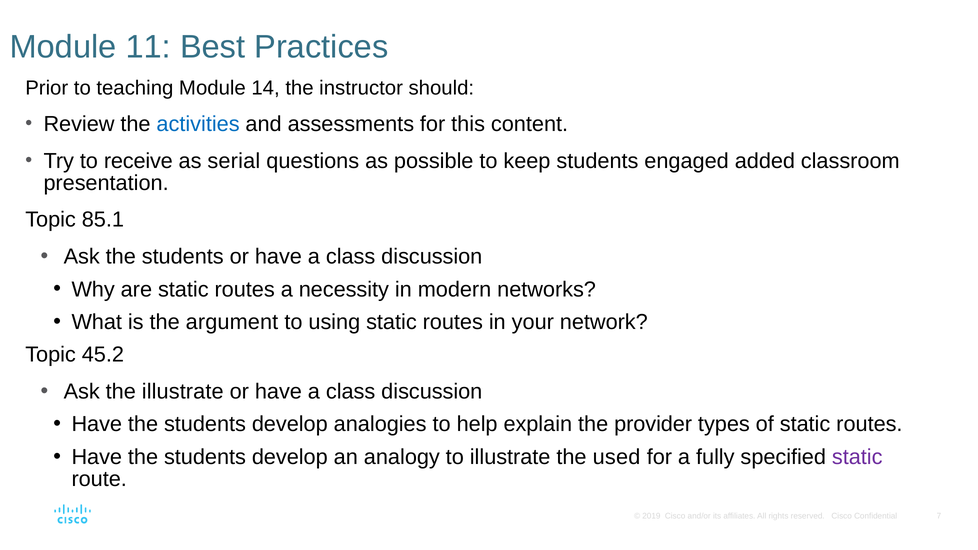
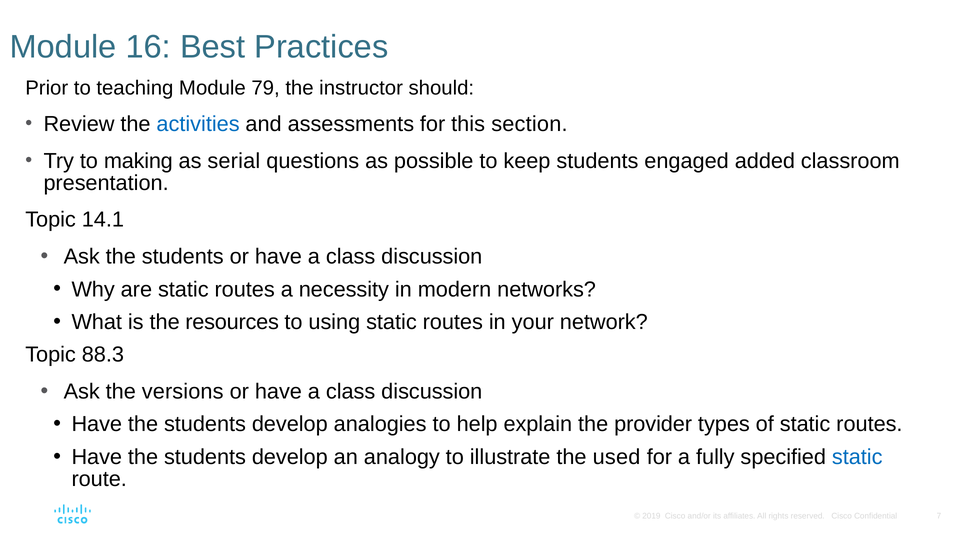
11: 11 -> 16 (148, 47)
14: 14 -> 79 (266, 88)
content: content -> section (529, 124)
receive: receive -> making (138, 161)
85.1: 85.1 -> 14.1 (103, 220)
argument: argument -> resources (232, 322)
45.2: 45.2 -> 88.3 (103, 355)
the illustrate: illustrate -> versions (183, 392)
static colour: purple -> blue (857, 457)
